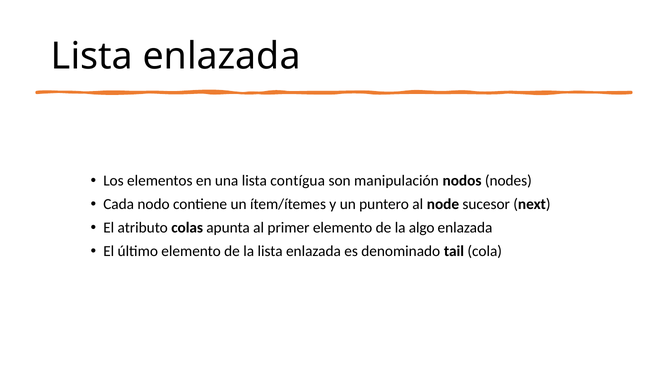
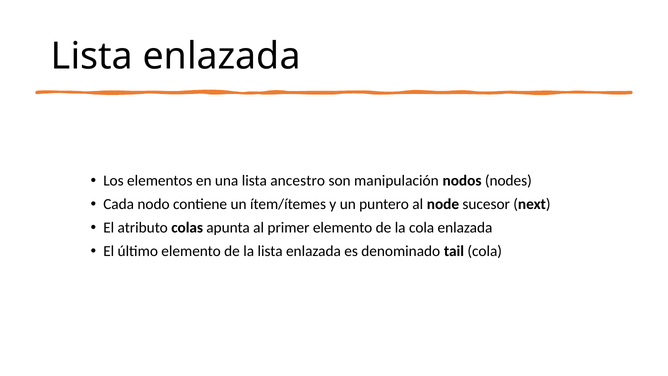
contígua: contígua -> ancestro (298, 180)
la algo: algo -> cola (422, 227)
